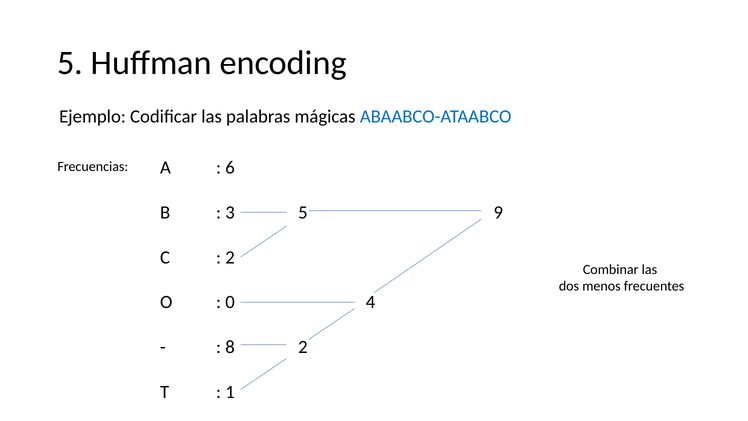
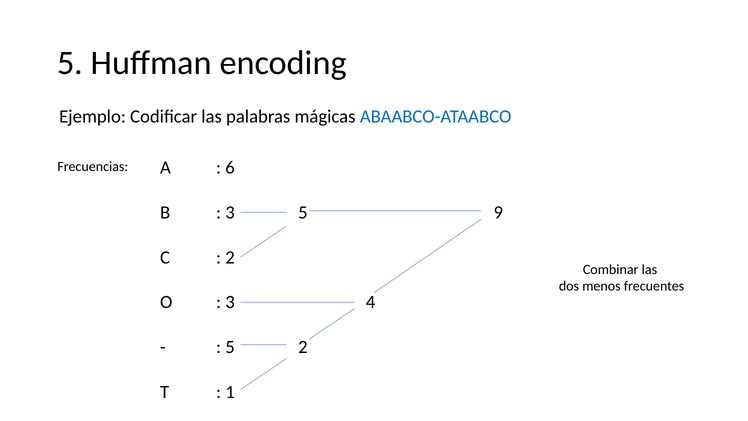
0: 0 -> 3 (230, 302)
8: 8 -> 5 (230, 347)
